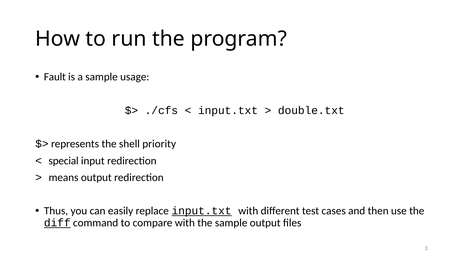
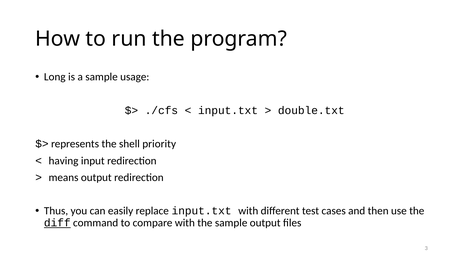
Fault: Fault -> Long (55, 77)
special: special -> having (64, 161)
input.txt underline: present -> none (202, 211)
